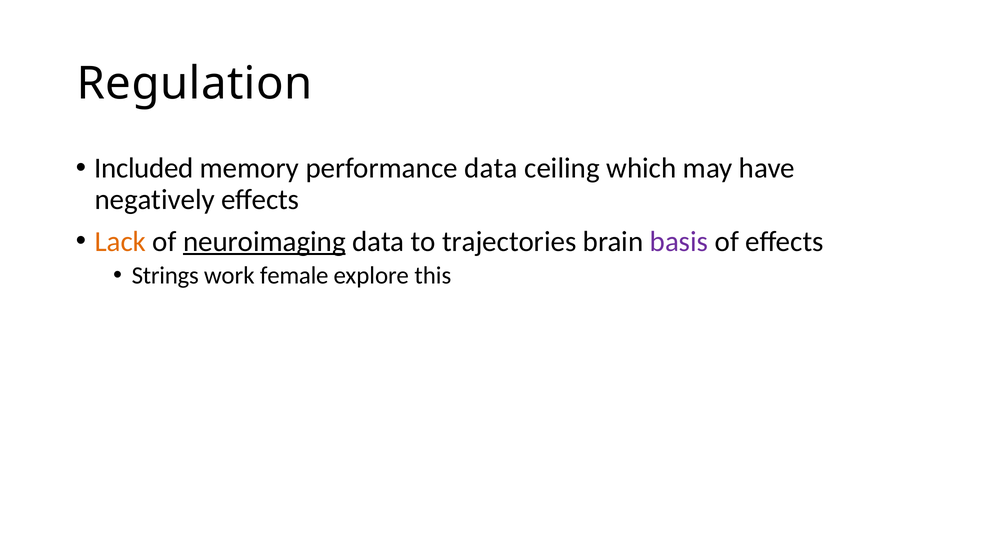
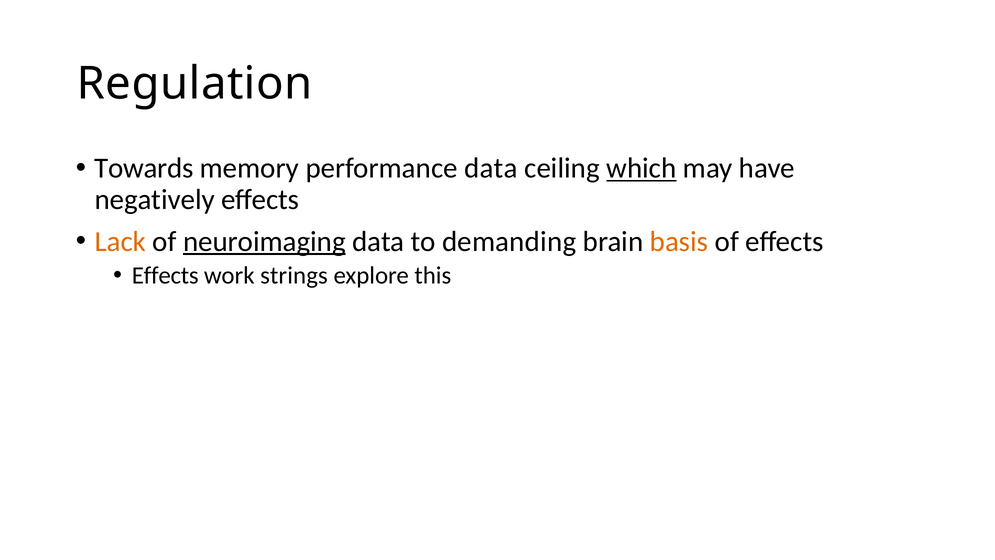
Included: Included -> Towards (144, 168)
which underline: none -> present (641, 168)
trajectories: trajectories -> demanding (509, 241)
basis colour: purple -> orange (679, 241)
Strings: Strings -> Effects (165, 276)
female: female -> strings (294, 276)
